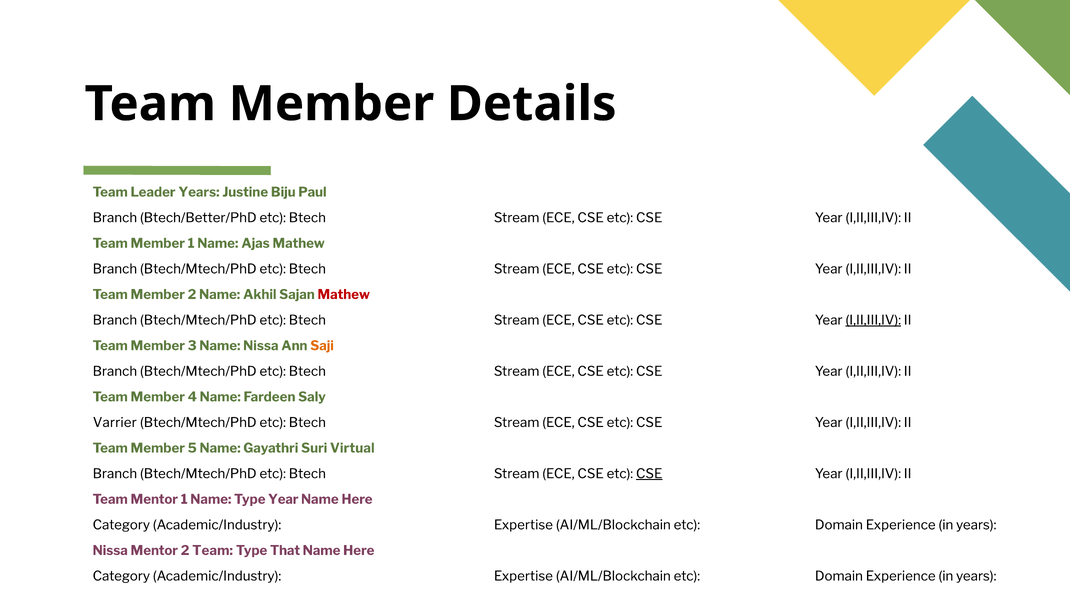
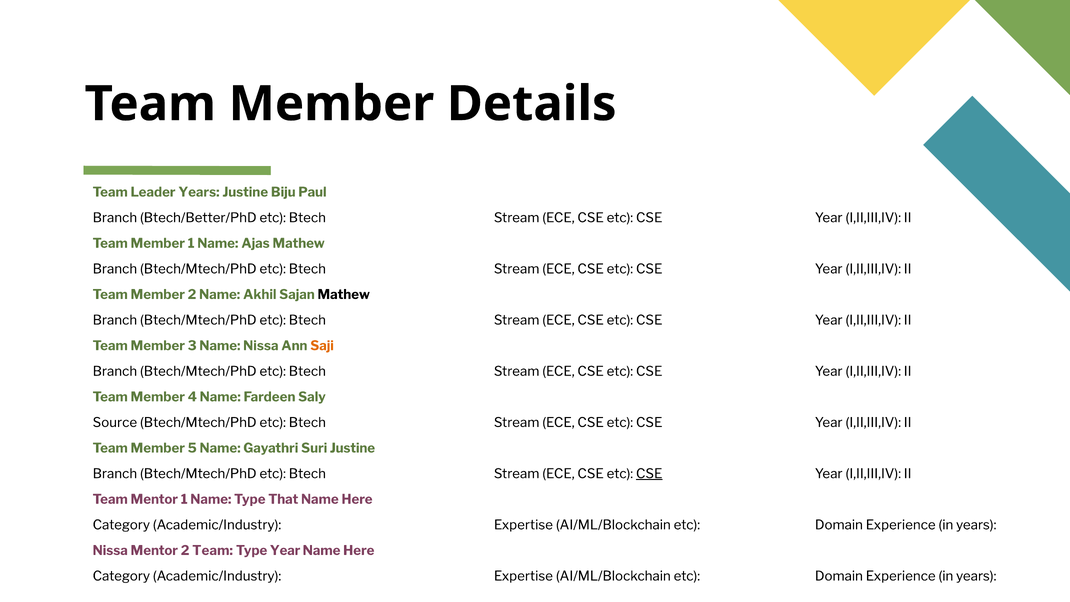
Mathew colour: red -> black (344, 295)
I,II,III,IV underline: present -> none (873, 320)
Varrier: Varrier -> Source (115, 422)
Suri Virtual: Virtual -> Justine (352, 448)
Type Year: Year -> That (283, 499)
Type That: That -> Year (285, 550)
